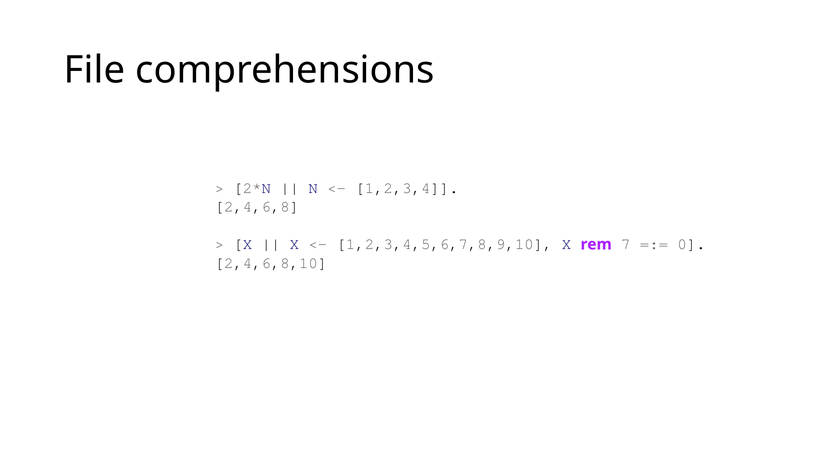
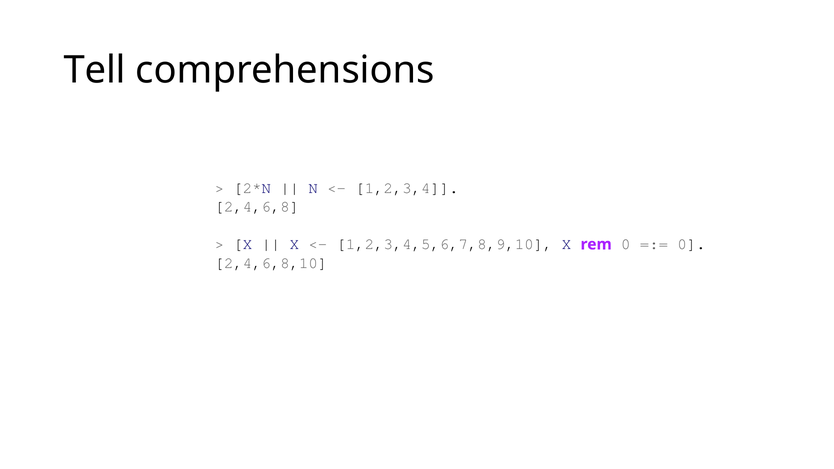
File: File -> Tell (95, 70)
rem 7: 7 -> 0 (626, 244)
